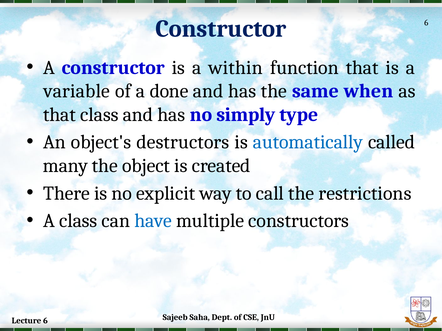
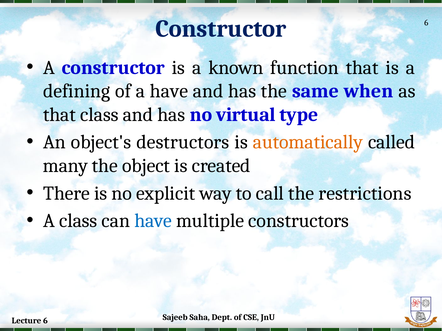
within: within -> known (236, 68)
variable: variable -> defining (77, 91)
a done: done -> have (169, 91)
simply: simply -> virtual (246, 115)
automatically colour: blue -> orange (308, 142)
